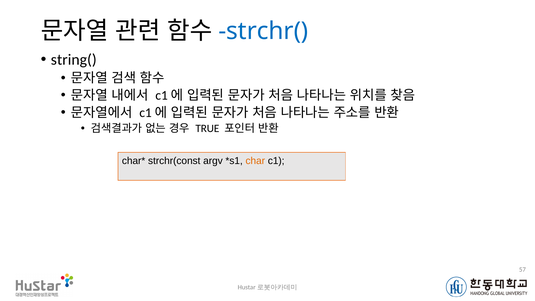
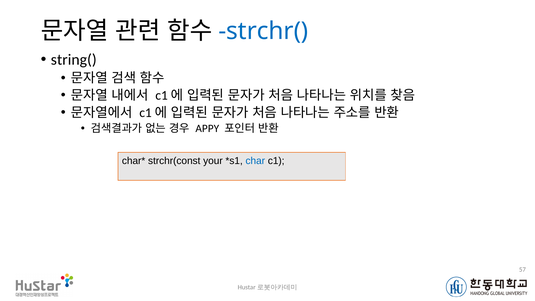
TRUE: TRUE -> APPY (207, 129)
argv: argv -> your (213, 161)
char colour: orange -> blue (255, 161)
